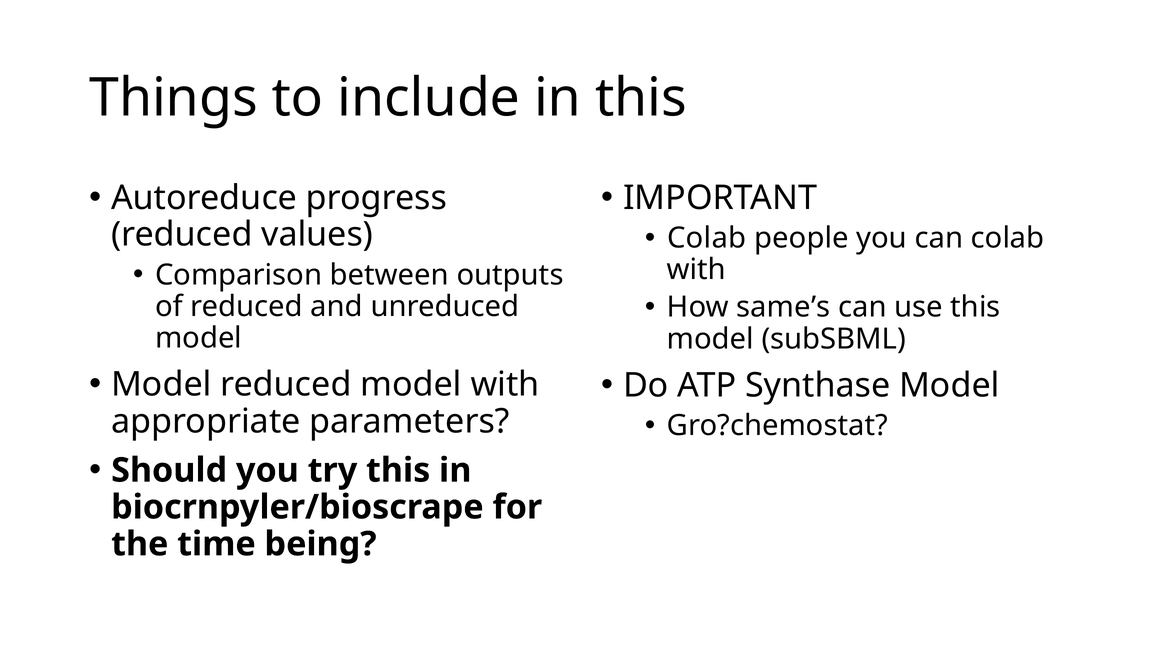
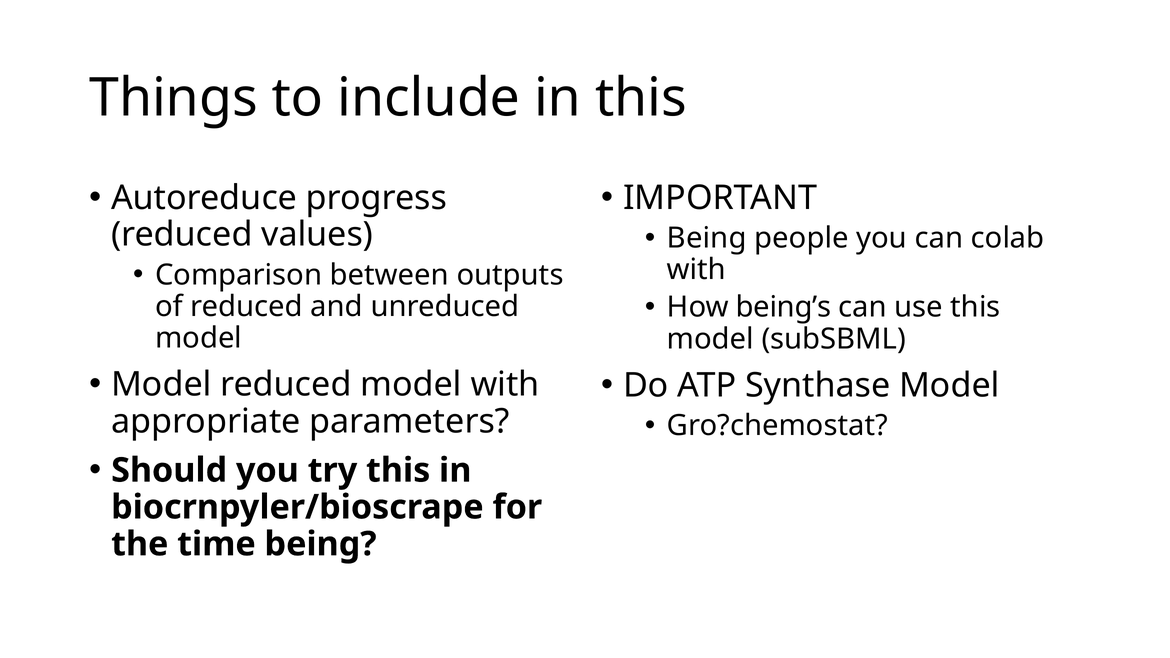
Colab: Colab -> Being (707, 238)
same’s: same’s -> being’s (784, 307)
